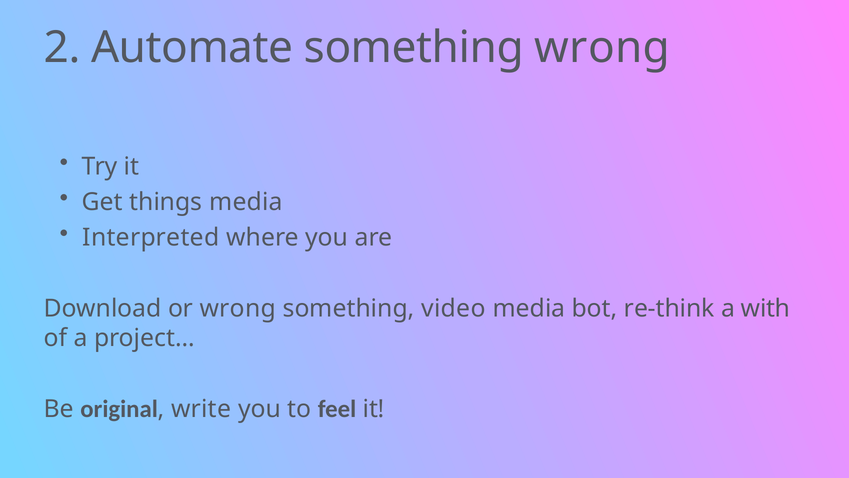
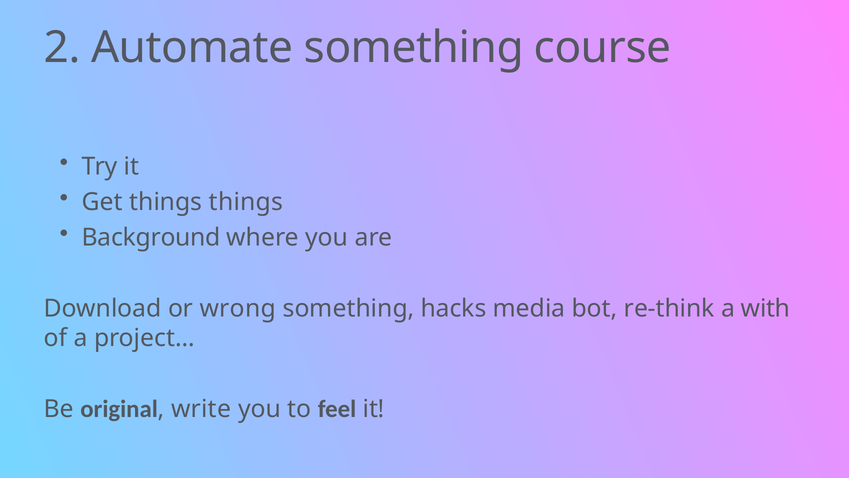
something wrong: wrong -> course (603, 47)
things media: media -> things (246, 202)
Interpreted: Interpreted -> Background (151, 237)
video: video -> hacks (454, 308)
